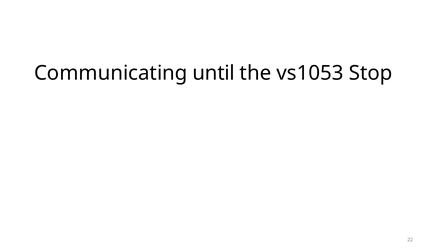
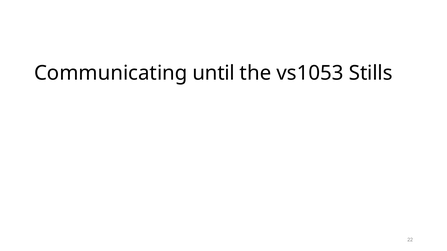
Stop: Stop -> Stills (371, 73)
